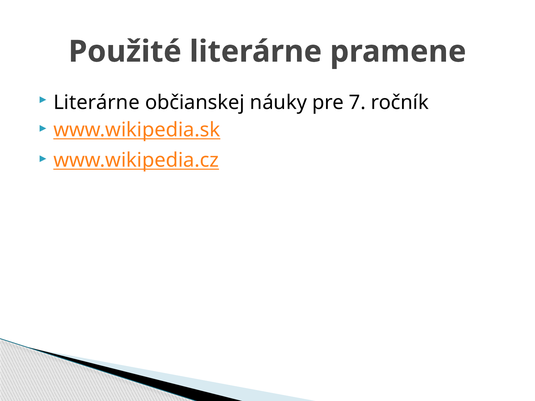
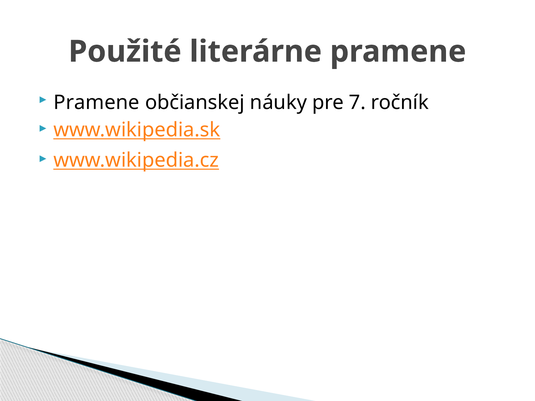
Literárne: Literárne -> Pramene (97, 103)
